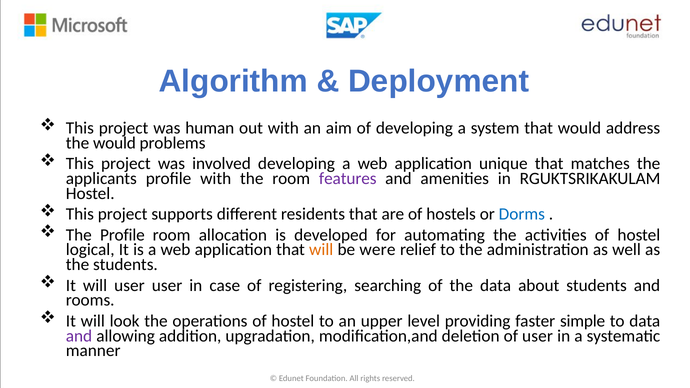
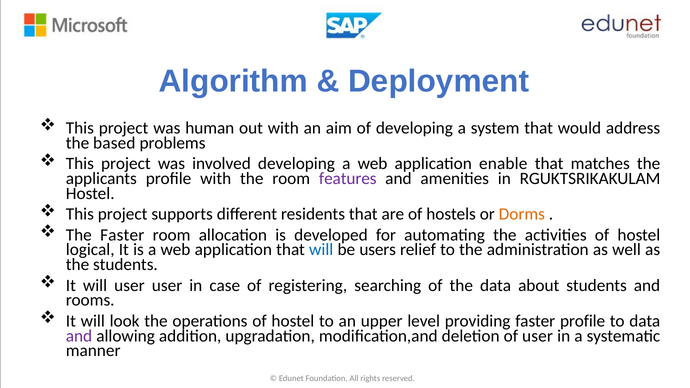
the would: would -> based (114, 143)
unique: unique -> enable (503, 164)
Dorms colour: blue -> orange (522, 214)
The Profile: Profile -> Faster (122, 235)
will colour: orange -> blue (321, 250)
were: were -> users (378, 250)
faster simple: simple -> profile (583, 321)
